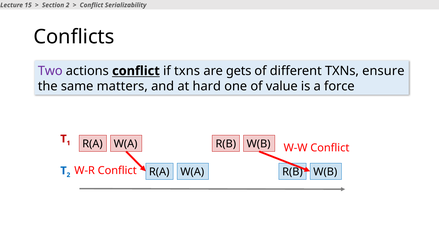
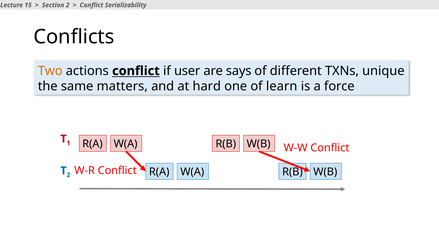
Two colour: purple -> orange (50, 71)
if txns: txns -> user (187, 71)
gets: gets -> says (239, 71)
ensure: ensure -> unique (383, 71)
value: value -> learn (282, 86)
